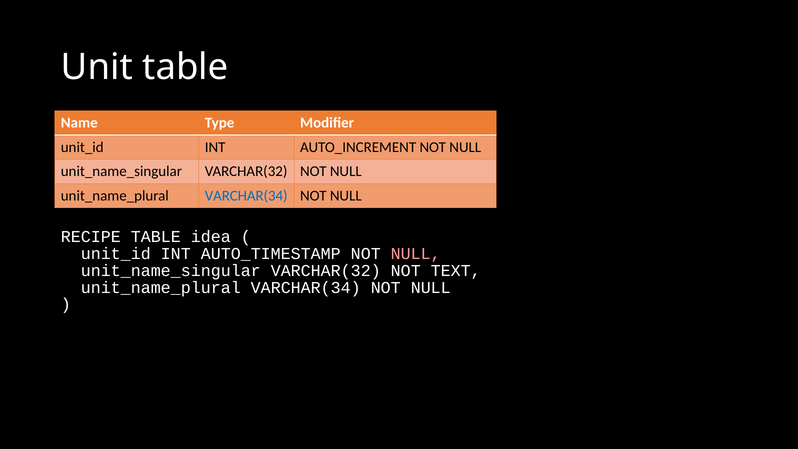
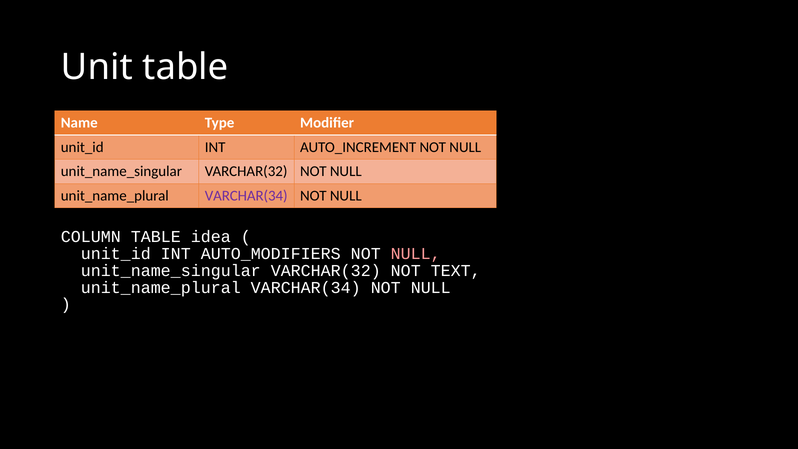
VARCHAR(34 colour: blue -> purple (246, 196)
RECIPE: RECIPE -> COLUMN (91, 237)
AUTO_TIMESTAMP: AUTO_TIMESTAMP -> AUTO_MODIFIERS (271, 254)
